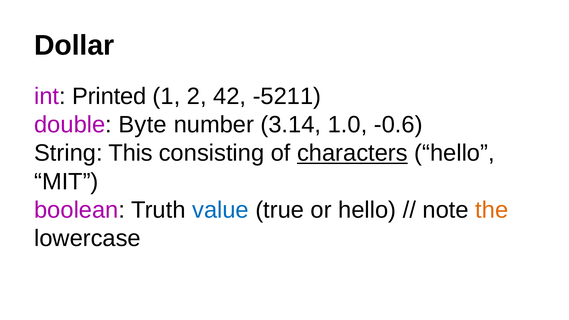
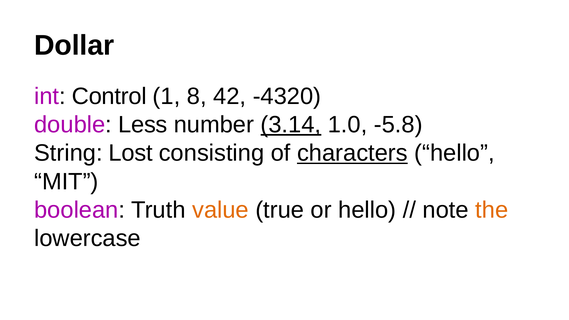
Printed: Printed -> Control (109, 96)
2: 2 -> 8 (197, 96)
-5211: -5211 -> -4320 (287, 96)
Byte: Byte -> Less (143, 125)
3.14 underline: none -> present (291, 125)
-0.6: -0.6 -> -5.8 (398, 125)
This: This -> Lost (131, 153)
value colour: blue -> orange (220, 210)
